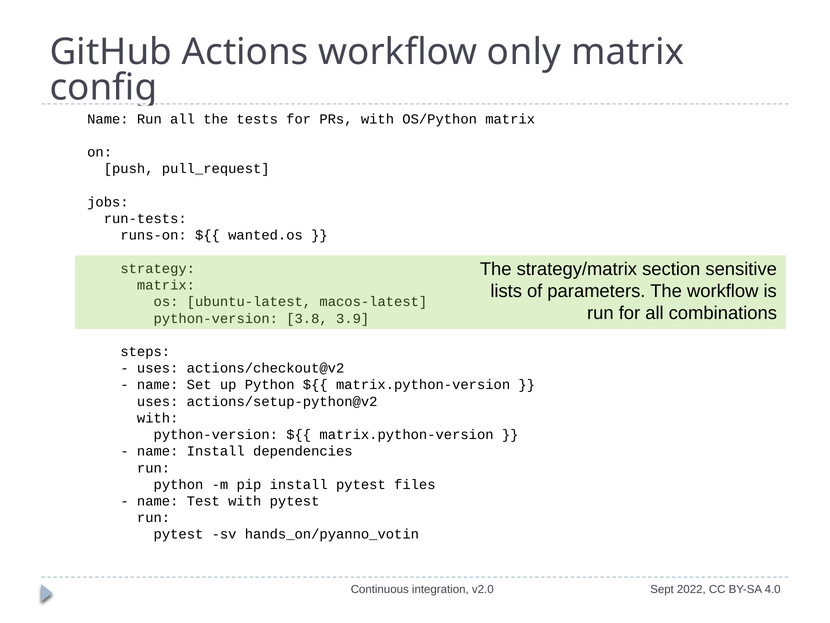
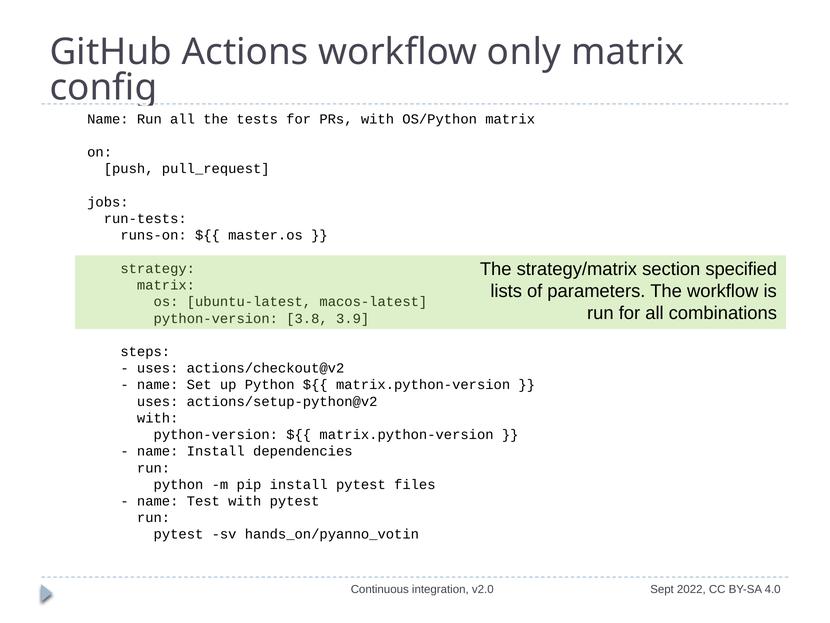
wanted.os: wanted.os -> master.os (266, 235)
sensitive: sensitive -> specified (741, 269)
